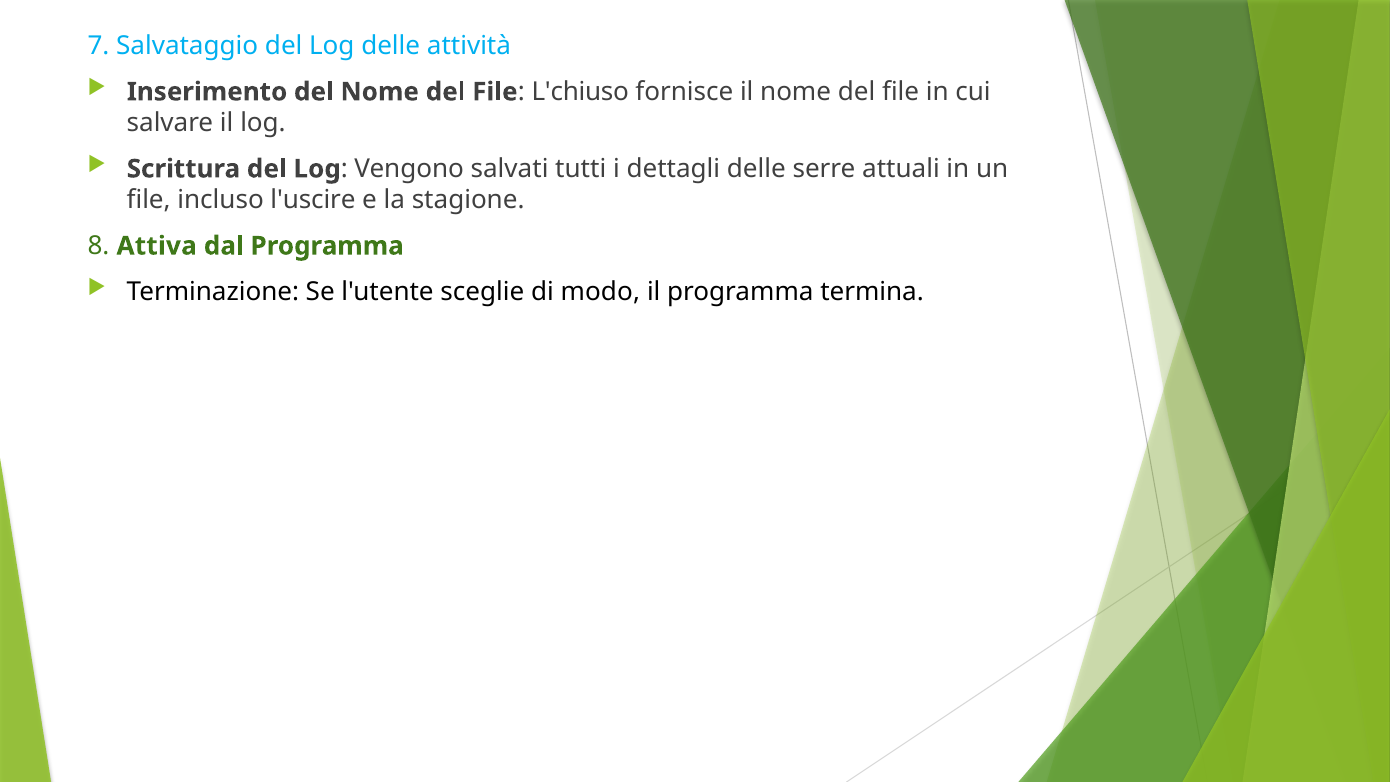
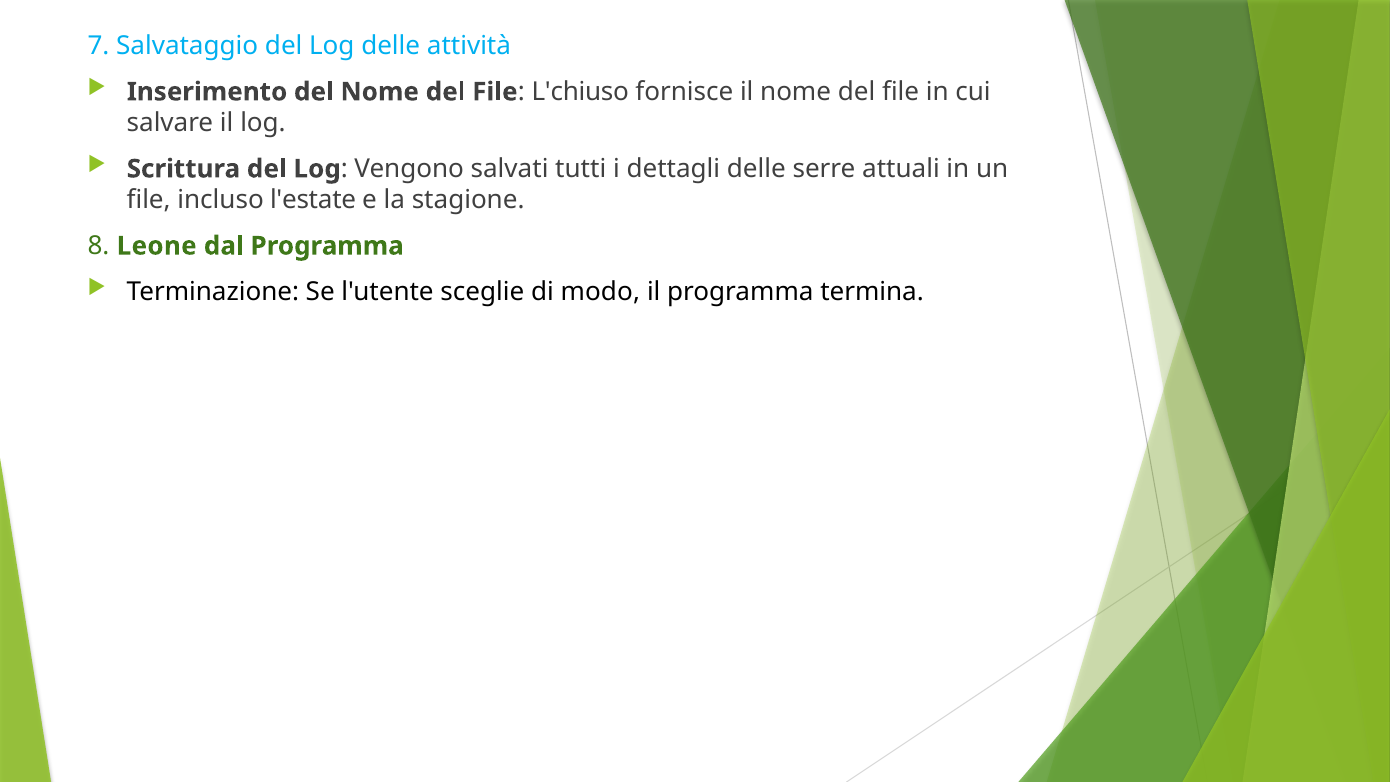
l'uscire: l'uscire -> l'estate (313, 200)
Attiva: Attiva -> Leone (157, 246)
